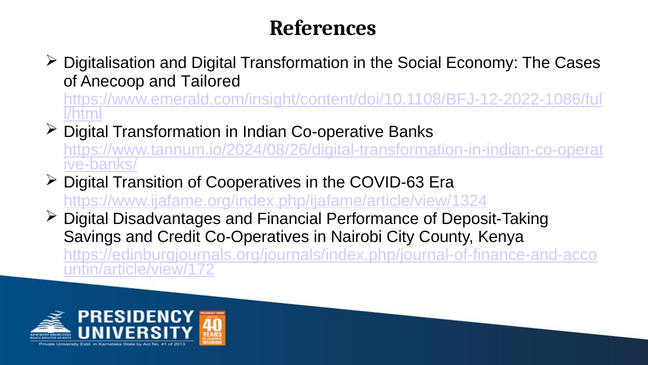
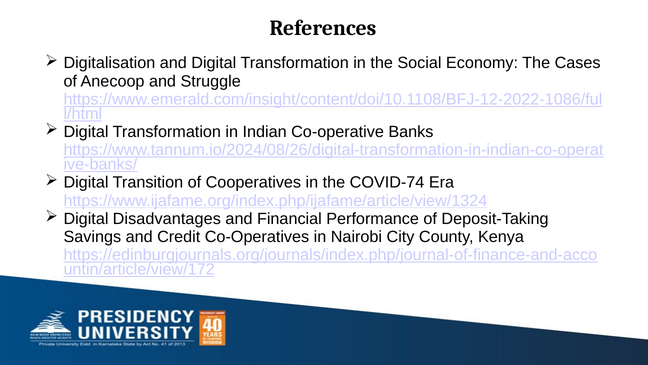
Tailored: Tailored -> Struggle (211, 81)
COVID-63: COVID-63 -> COVID-74 (387, 182)
